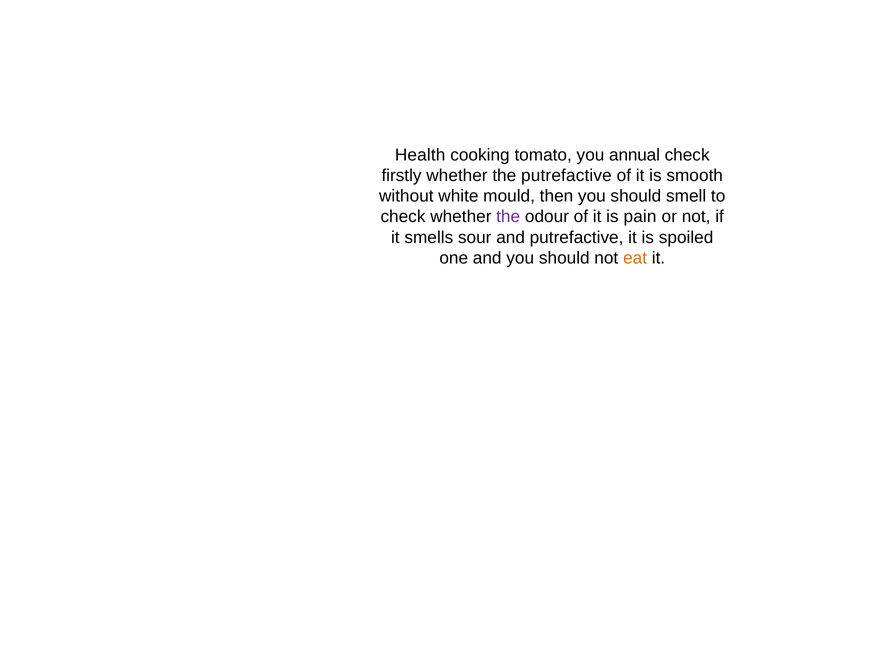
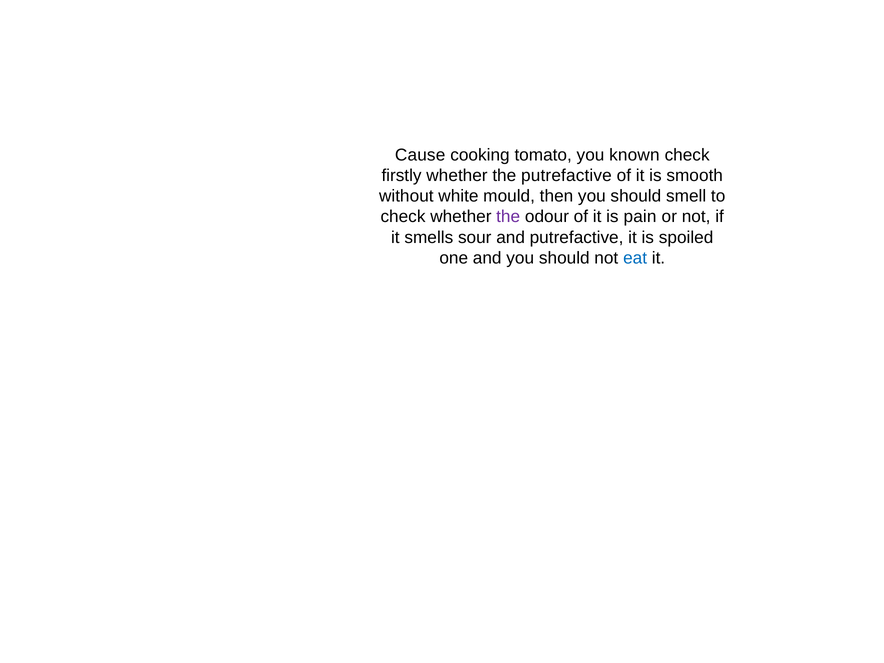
Health: Health -> Cause (420, 155)
annual: annual -> known (634, 155)
eat colour: orange -> blue (635, 258)
